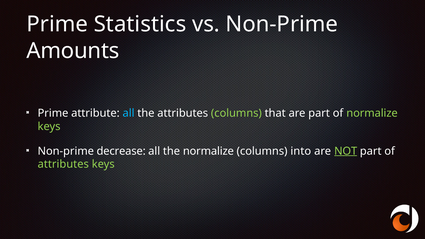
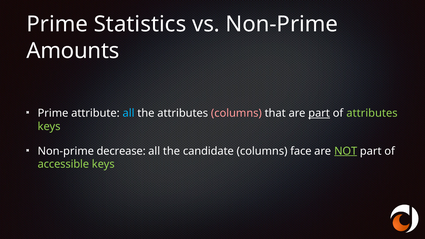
columns colour: light green -> pink (236, 113)
part underline: none -> present (319, 113)
of normalize: normalize -> attributes (372, 113)
the normalize: normalize -> candidate (208, 151)
into: into -> face (301, 151)
attributes: attributes -> accessible (63, 164)
